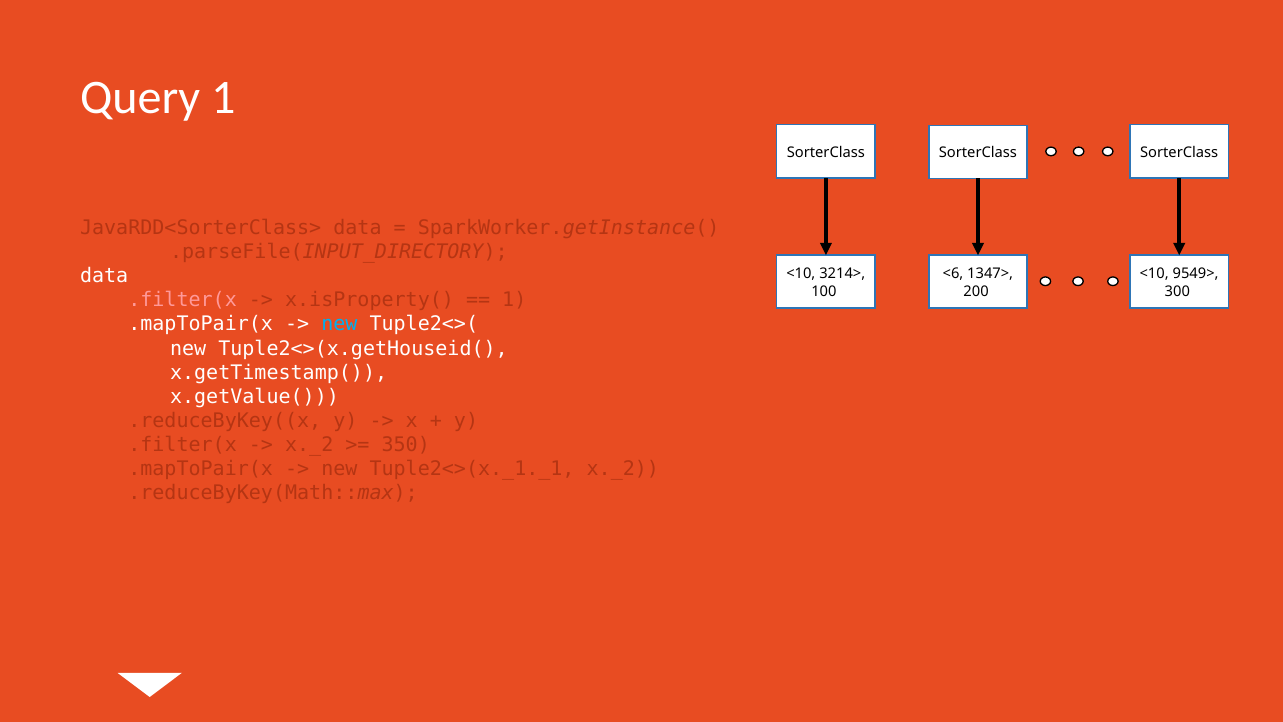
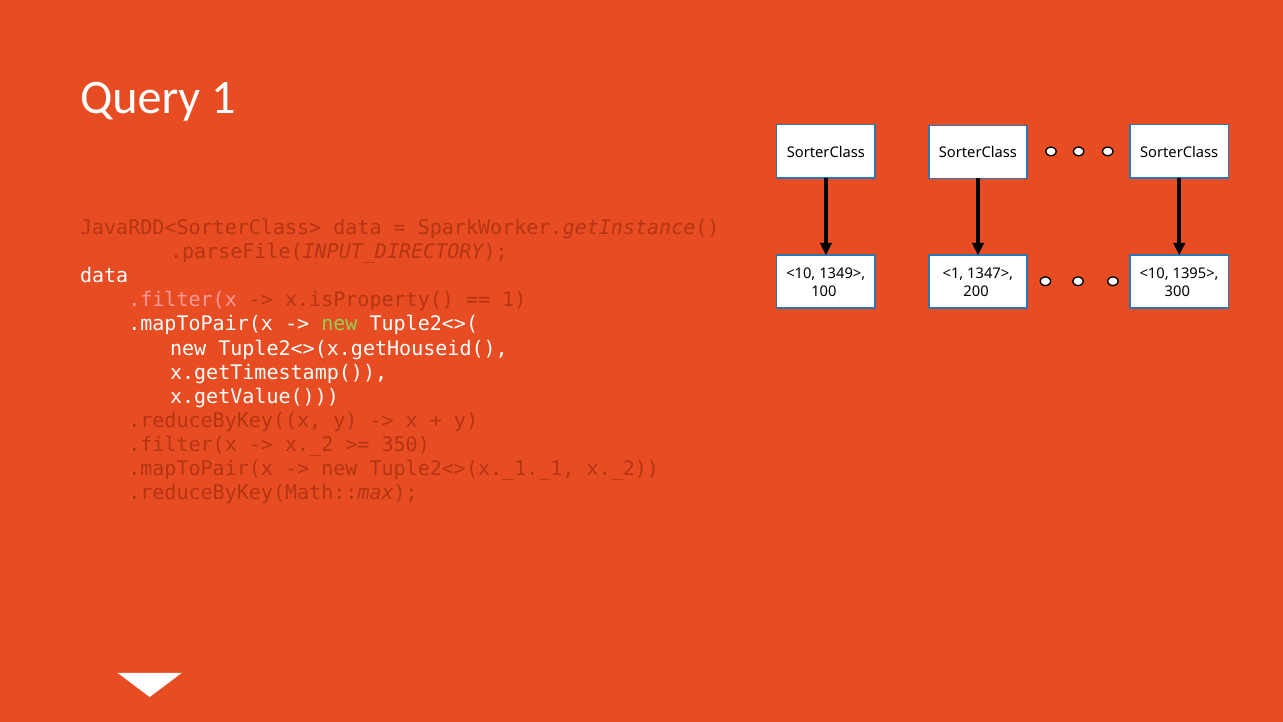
3214>: 3214> -> 1349> (842, 274)
<6: <6 -> <1 (953, 274)
9549>: 9549> -> 1395> (1196, 274)
new colour: light blue -> light green (339, 324)
